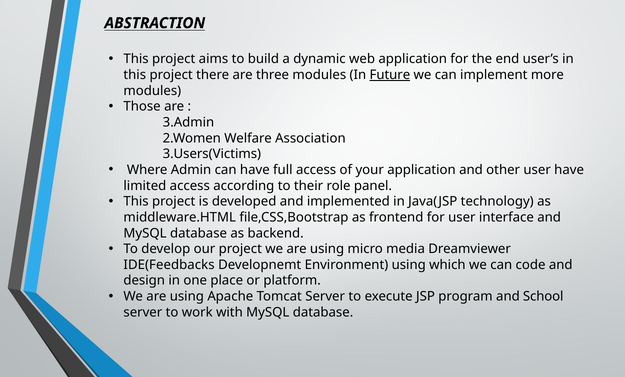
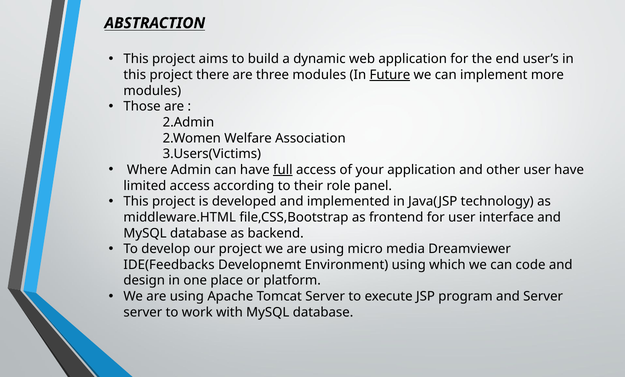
3.Admin: 3.Admin -> 2.Admin (188, 122)
full underline: none -> present (283, 170)
and School: School -> Server (543, 297)
